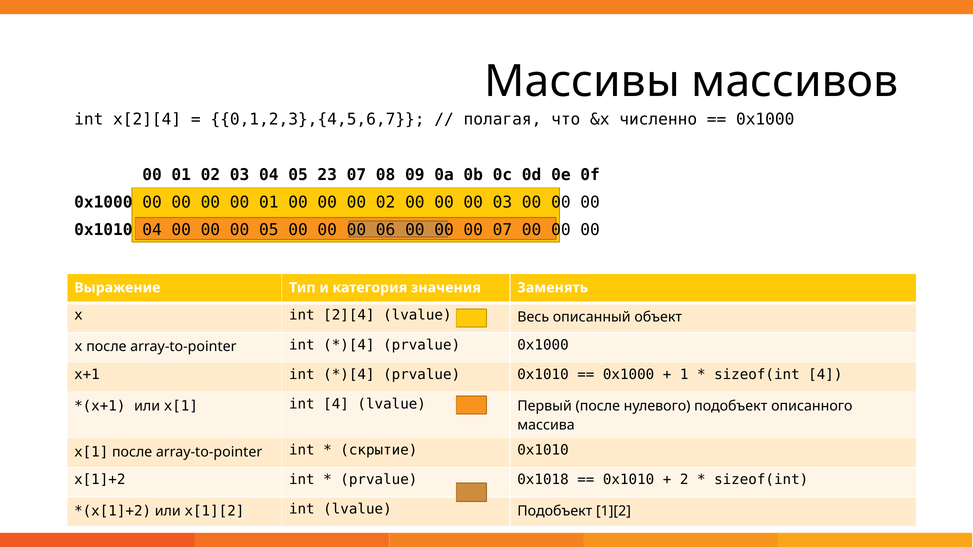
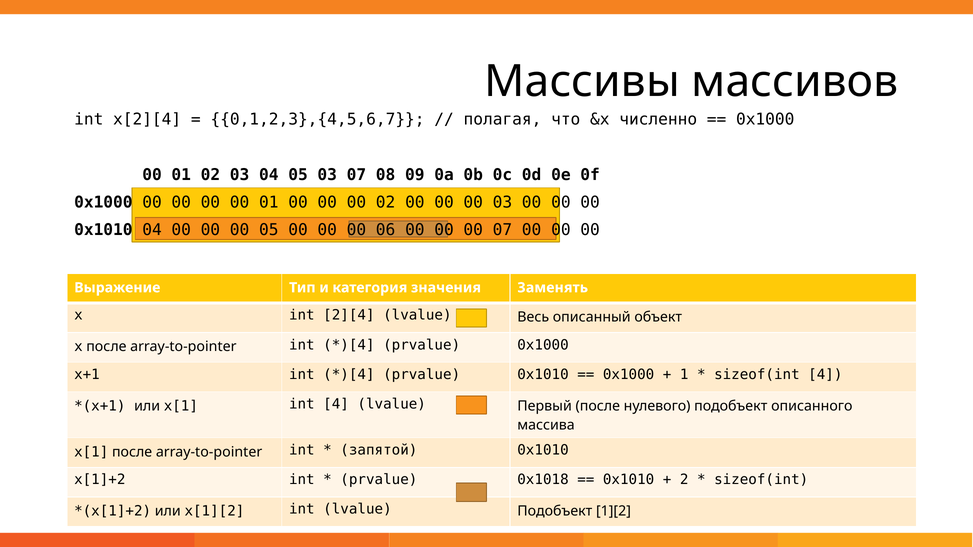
05 23: 23 -> 03 (327, 175)
скрытие: скрытие -> запятой (379, 450)
